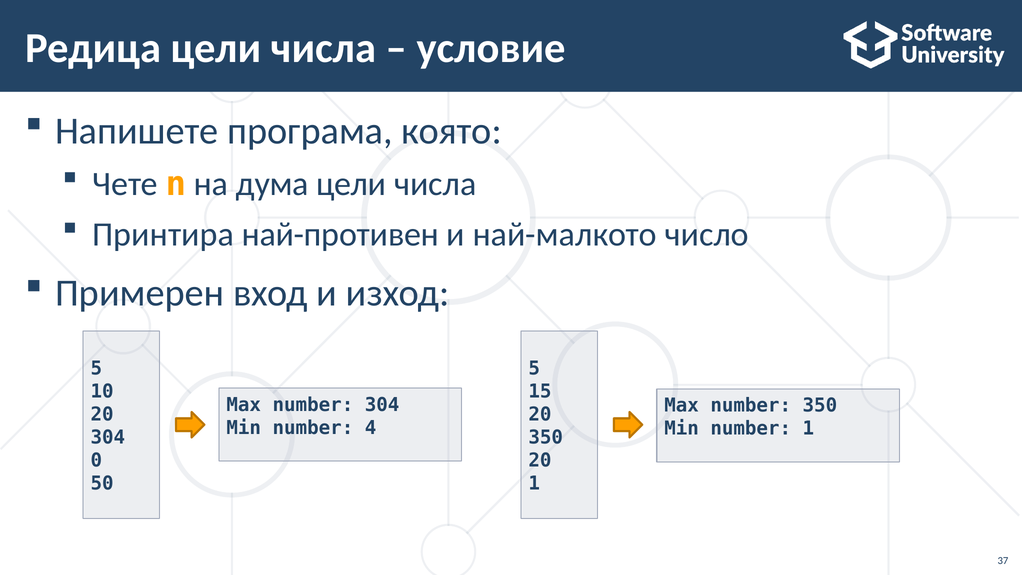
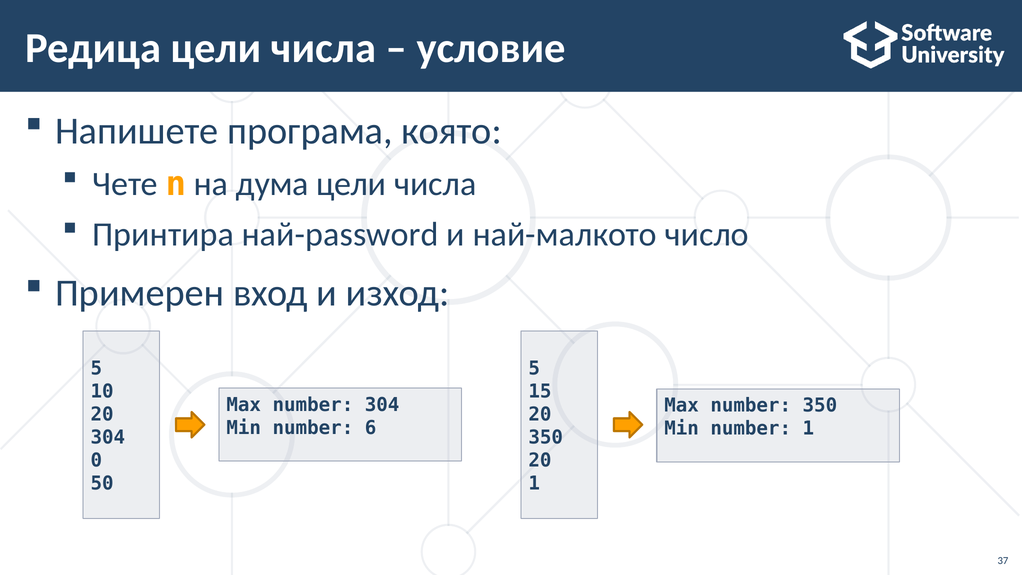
най-противен: най-противен -> най-password (340, 234)
4: 4 -> 6 (371, 428)
